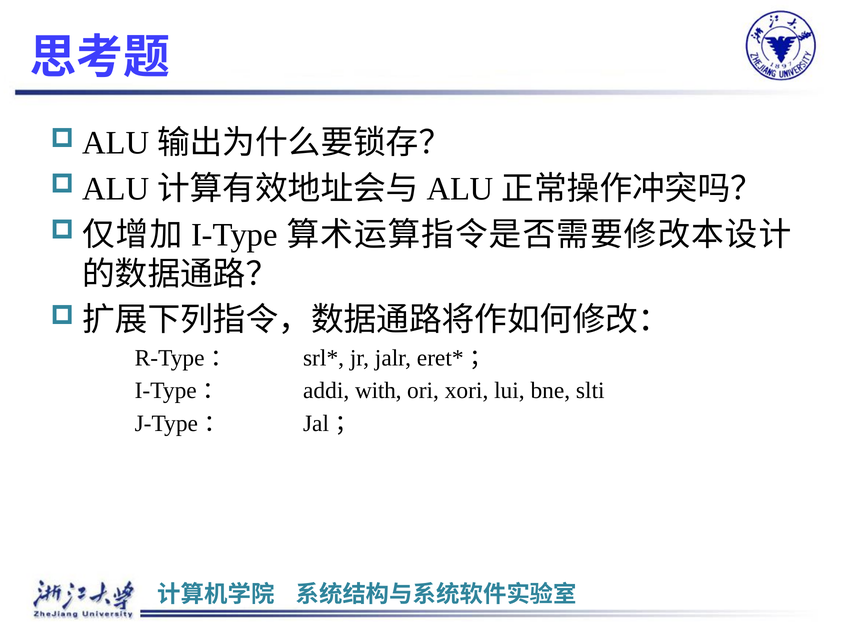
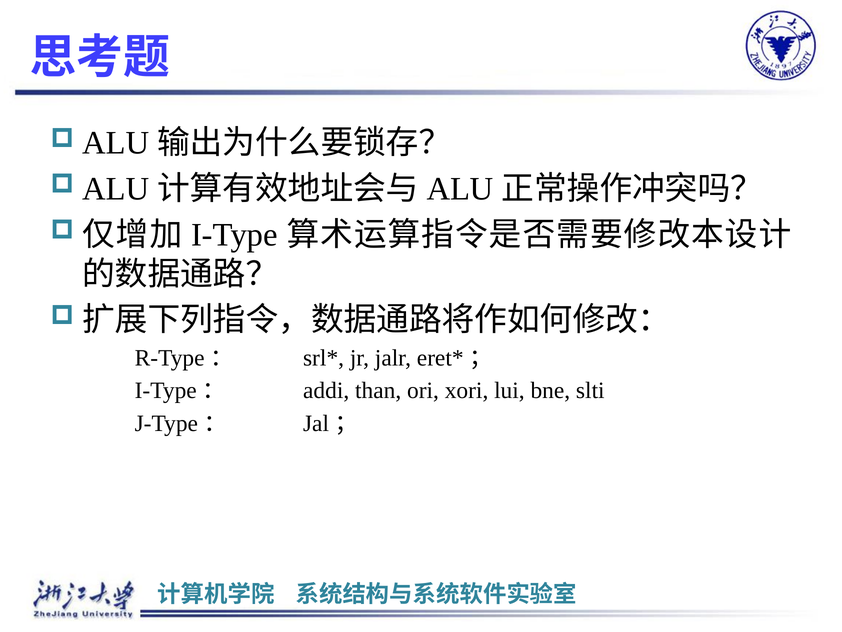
with: with -> than (378, 390)
